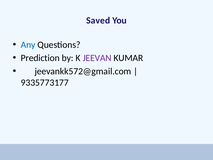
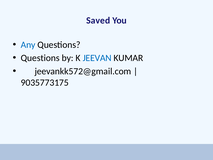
Prediction: Prediction -> Questions (40, 58)
JEEVAN colour: purple -> blue (97, 58)
9335773177: 9335773177 -> 9035773175 (45, 83)
